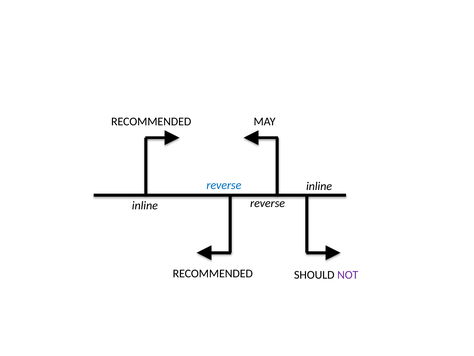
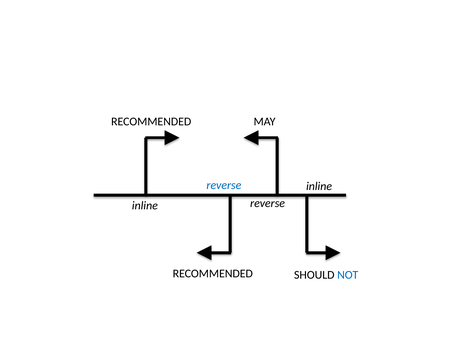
NOT colour: purple -> blue (348, 275)
